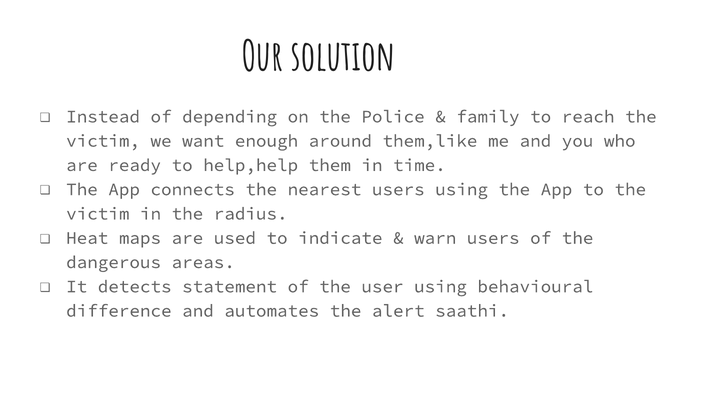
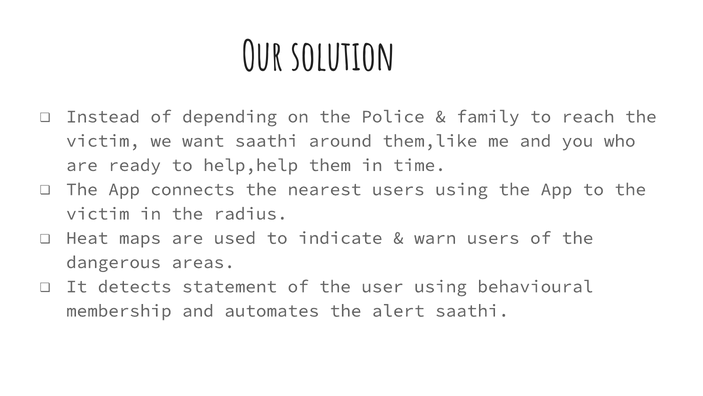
want enough: enough -> saathi (267, 141)
difference: difference -> membership (119, 310)
